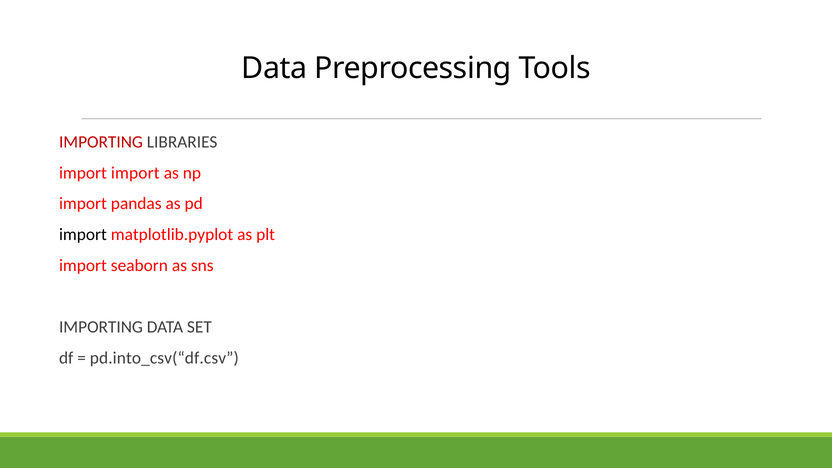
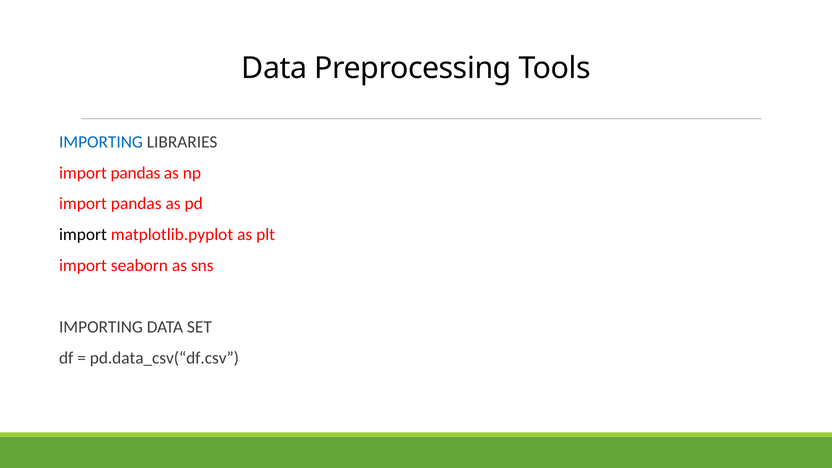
IMPORTING colour: red -> blue (101, 142)
import: import -> pandas (135, 173)
pd.into_csv(“df.csv: pd.into_csv(“df.csv -> pd.data_csv(“df.csv (164, 358)
